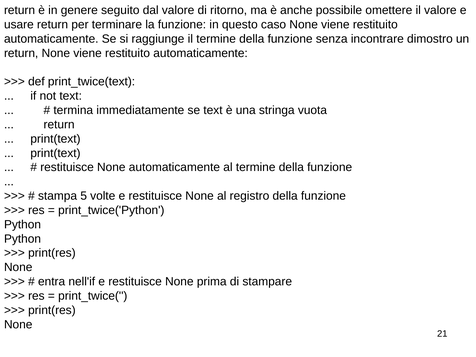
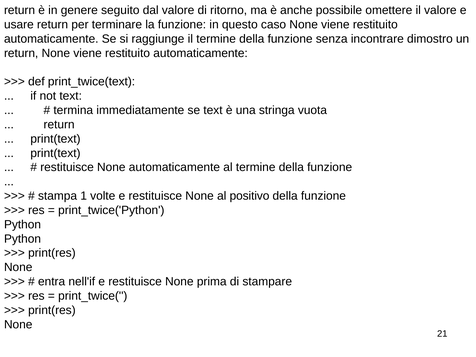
5: 5 -> 1 (84, 196)
registro: registro -> positivo (250, 196)
